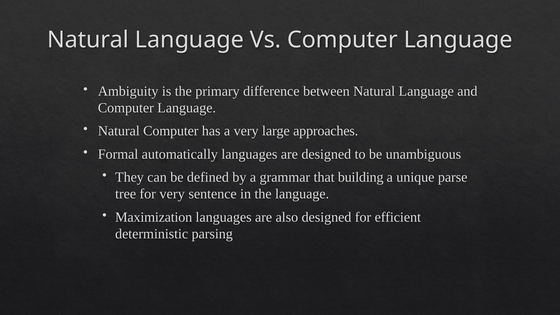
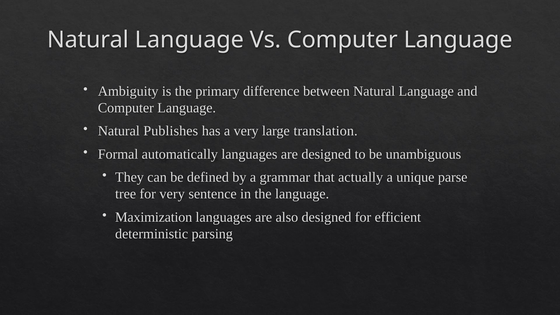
Natural Computer: Computer -> Publishes (171, 131)
approaches: approaches -> translation (326, 131)
building: building -> actually (361, 177)
